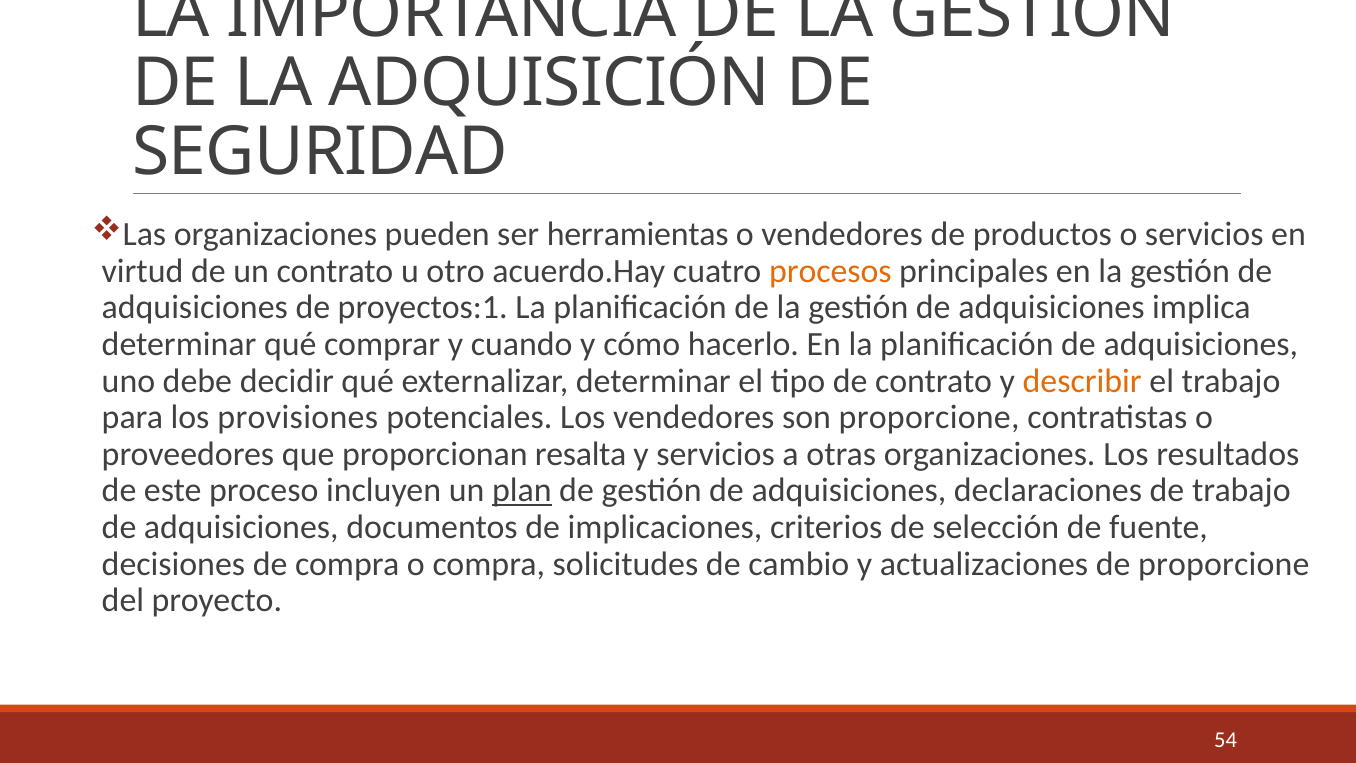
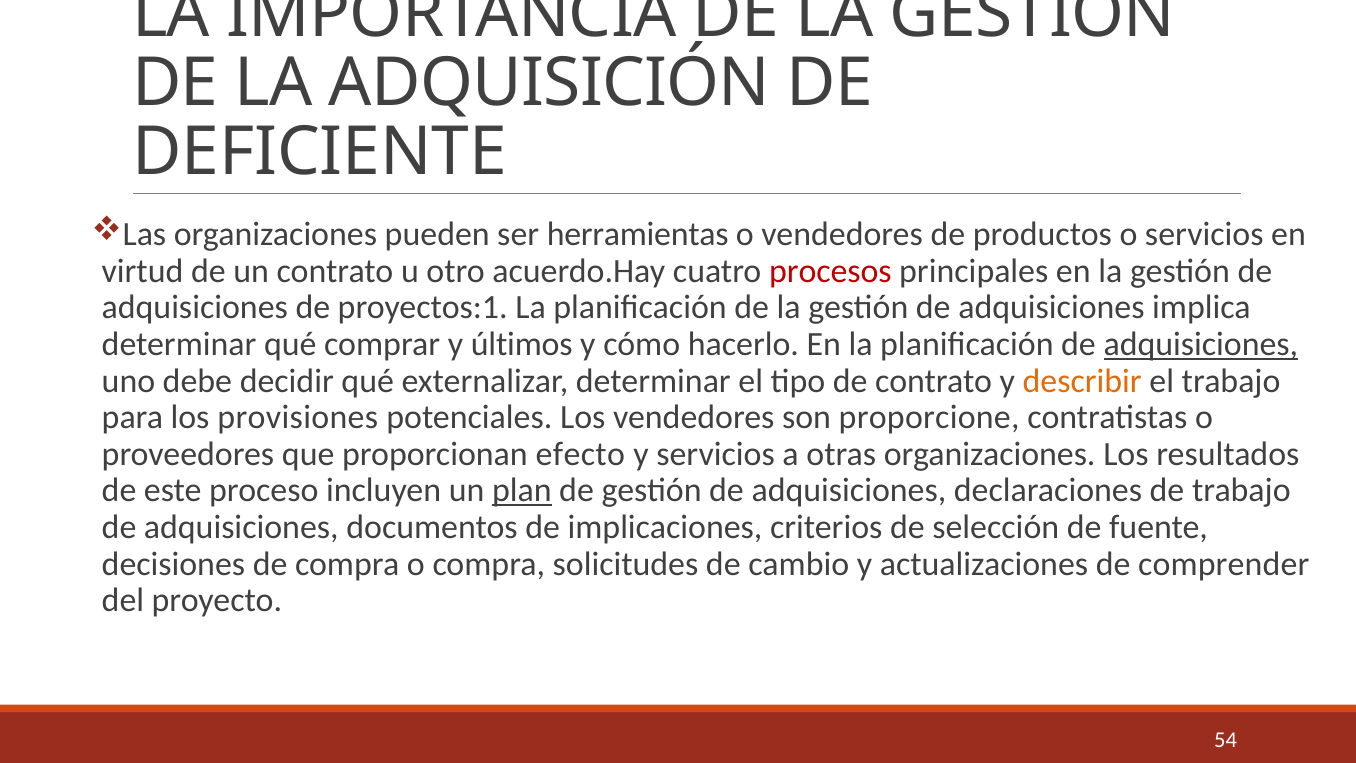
SEGURIDAD: SEGURIDAD -> DEFICIENTE (320, 152)
procesos colour: orange -> red (830, 271)
cuando: cuando -> últimos (522, 344)
adquisiciones underline: none -> present (1201, 344)
resalta: resalta -> efecto (580, 454)
de proporcione: proporcione -> comprender (1224, 564)
